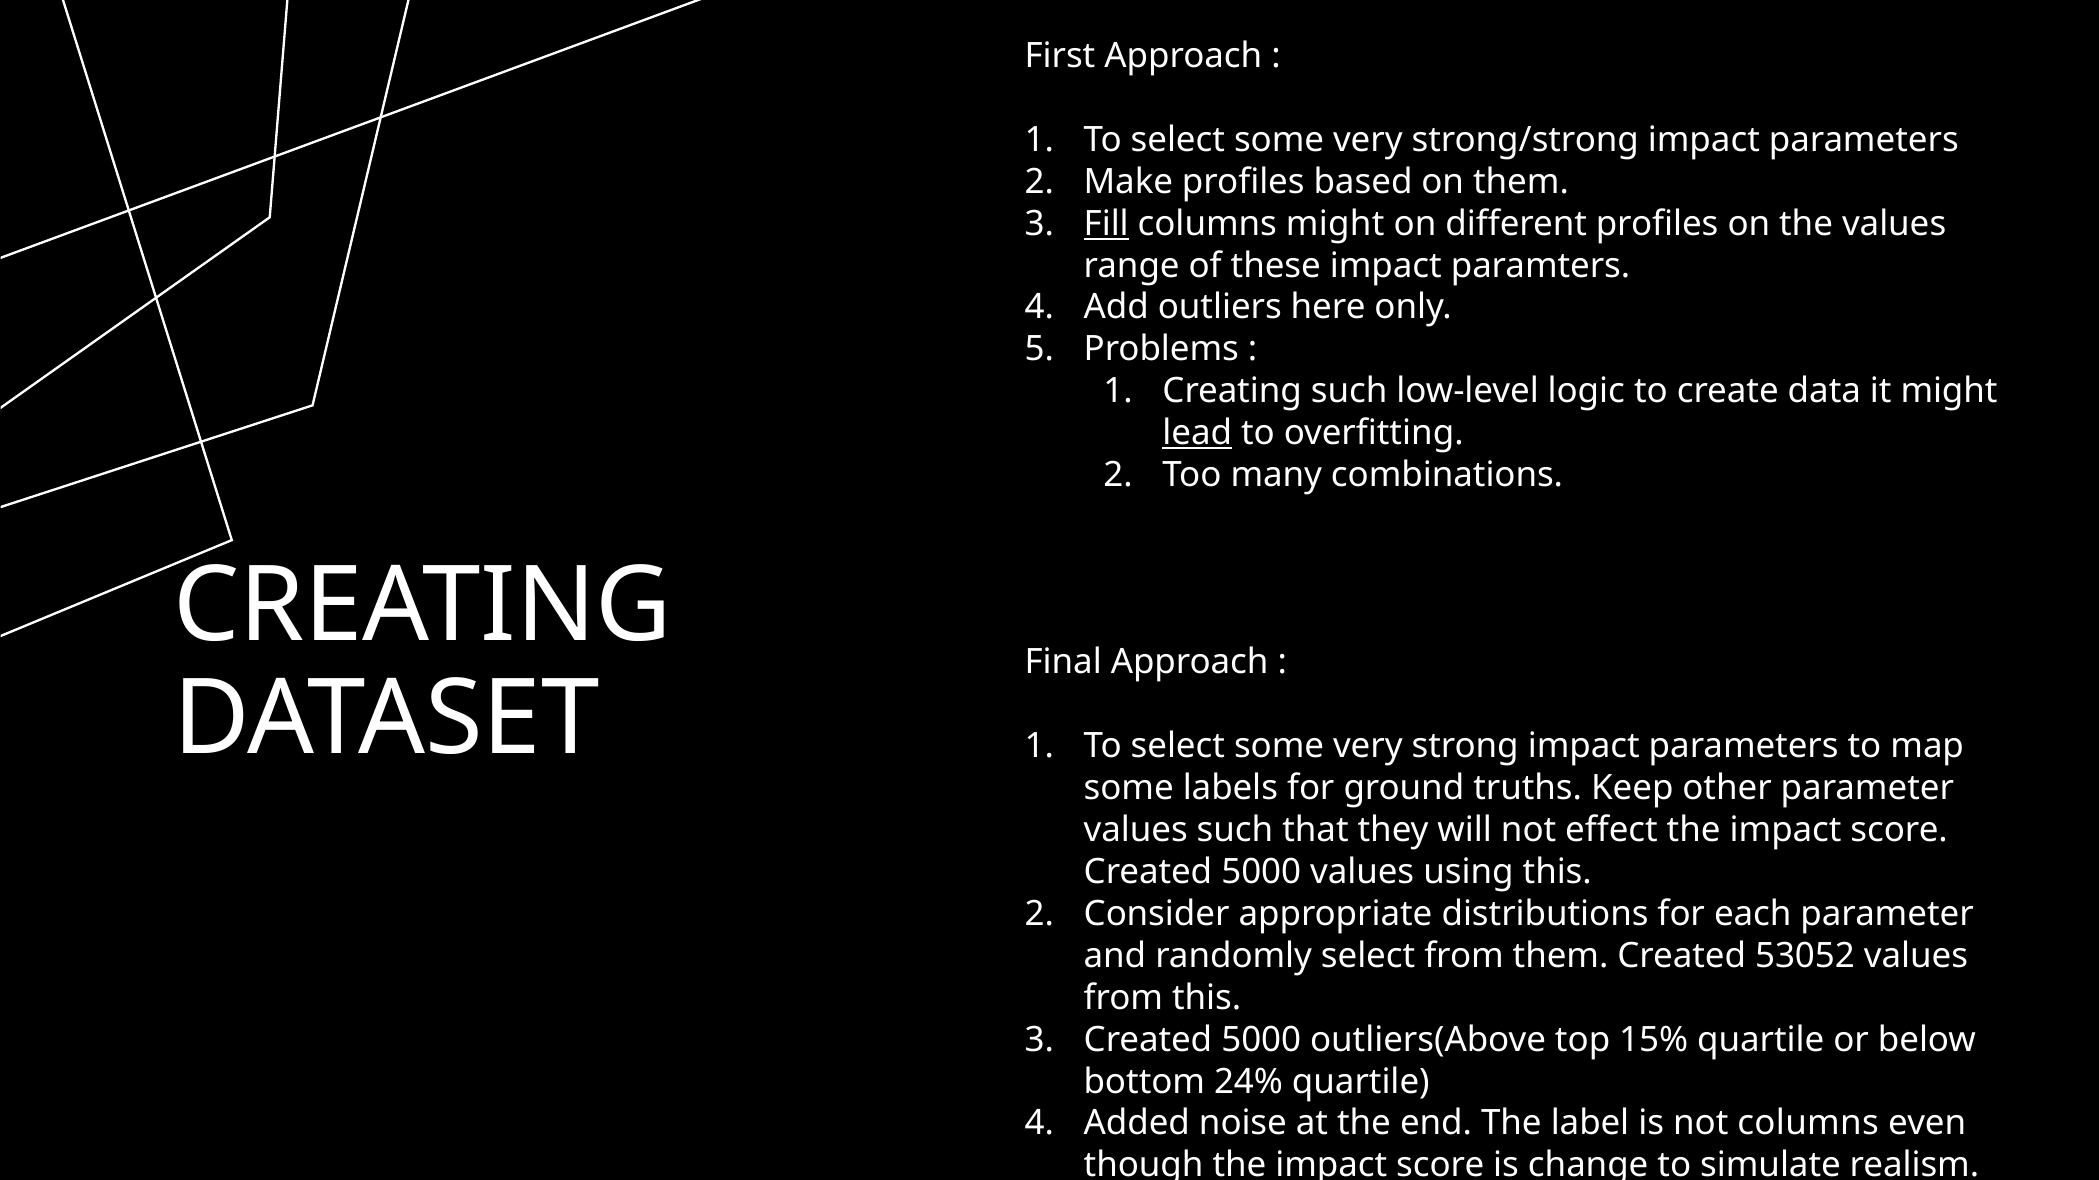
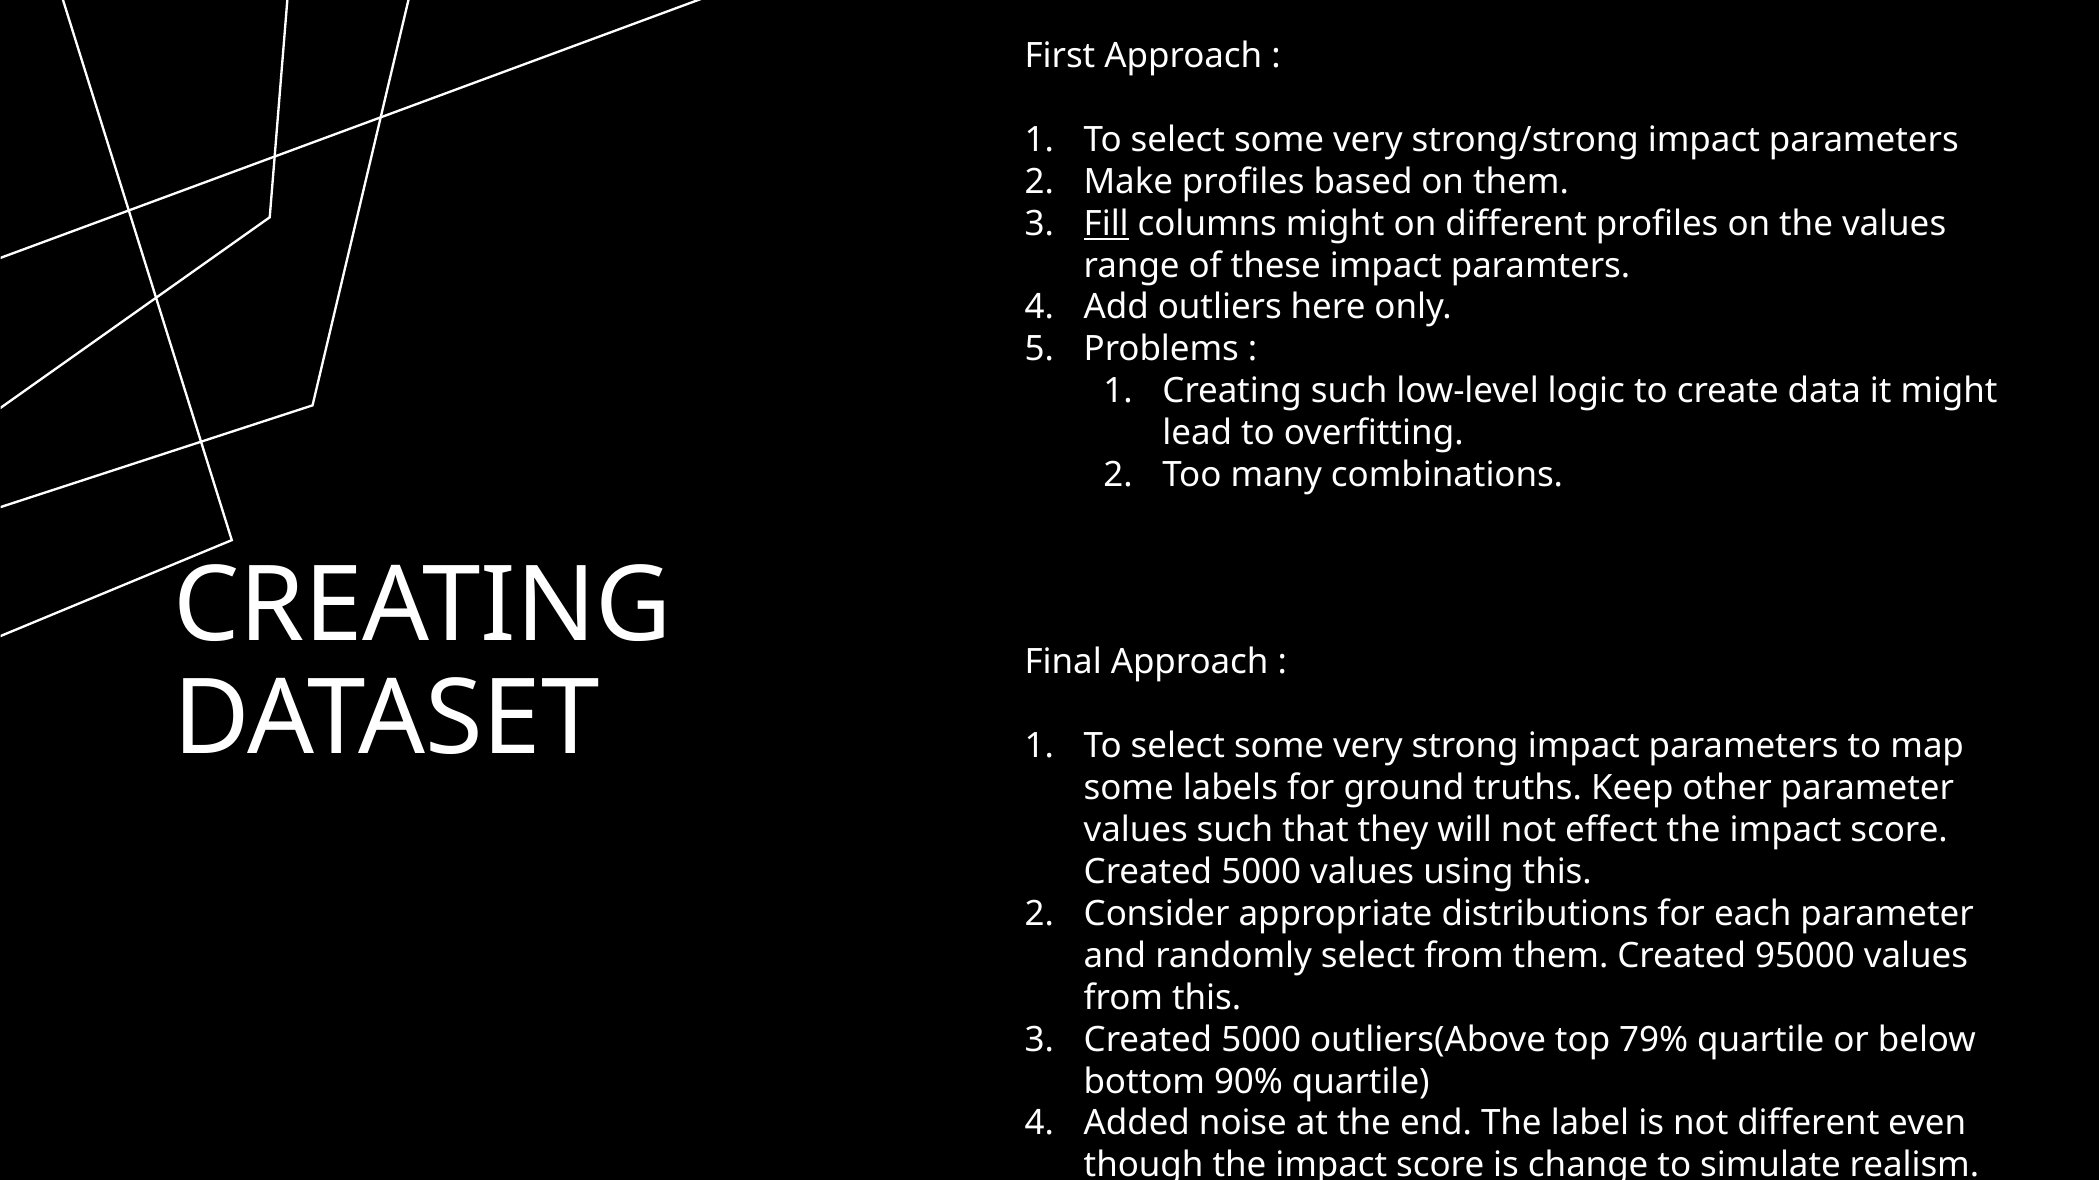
lead underline: present -> none (1197, 433)
53052: 53052 -> 95000 (1805, 956)
15%: 15% -> 79% (1654, 1040)
24%: 24% -> 90% (1248, 1082)
not columns: columns -> different (1808, 1124)
